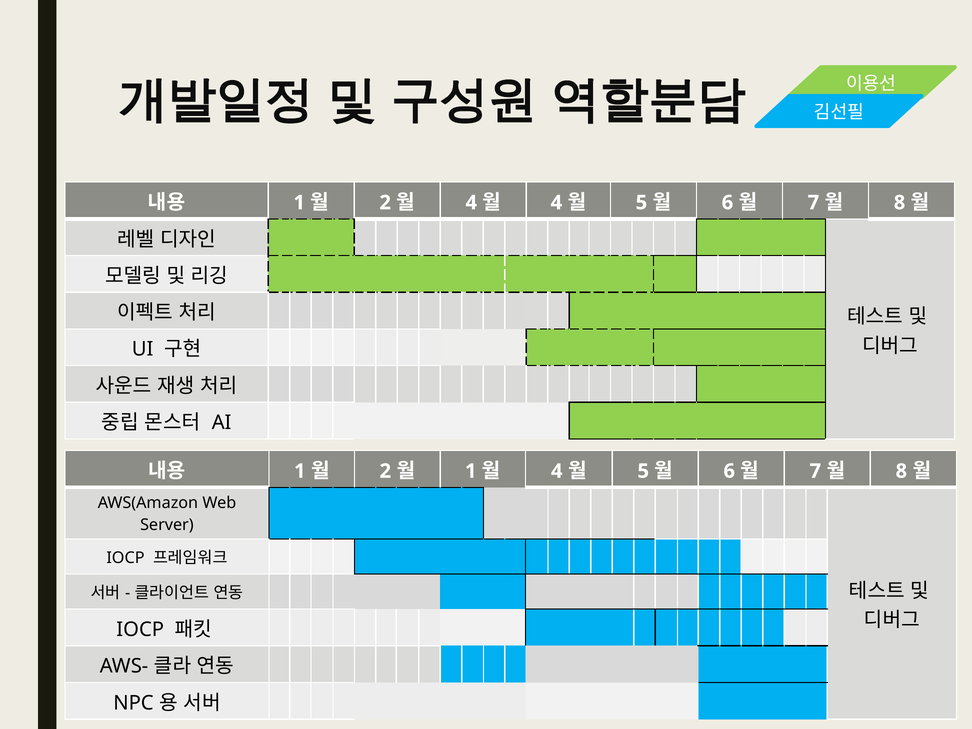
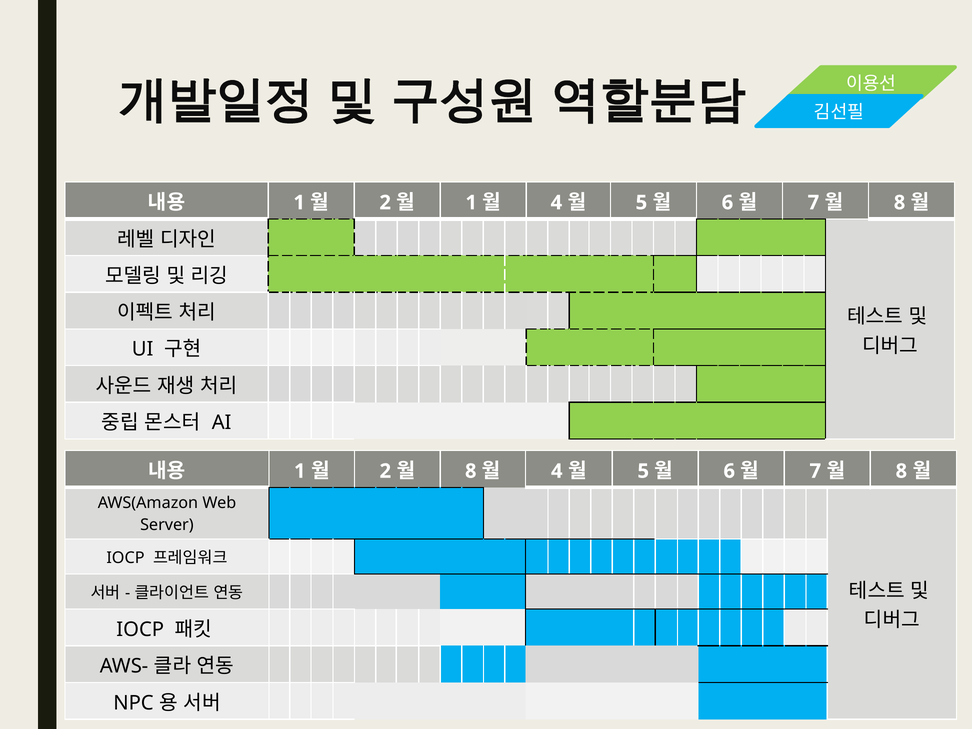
4: 4 -> 1 (471, 203)
1: 1 -> 8 (471, 471)
